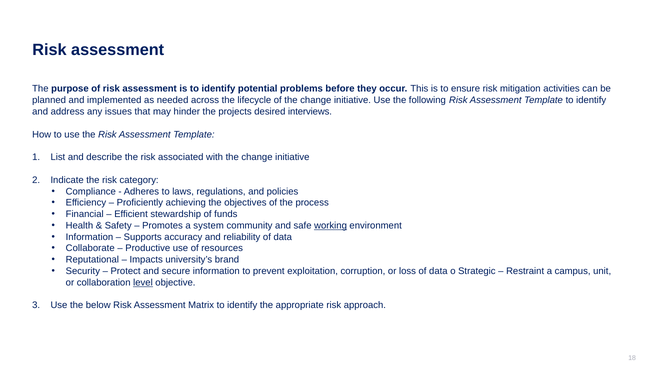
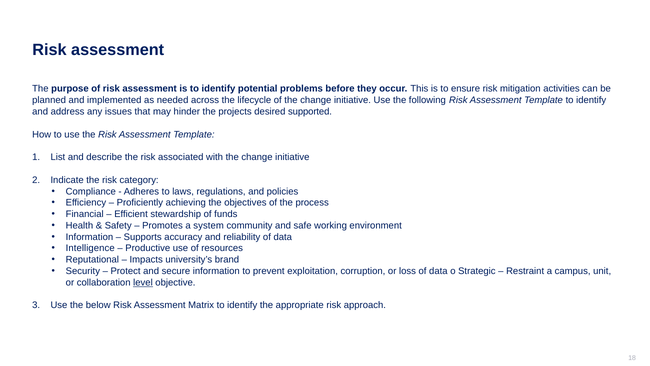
interviews: interviews -> supported (310, 112)
working underline: present -> none (331, 225)
Collaborate: Collaborate -> Intelligence (90, 248)
